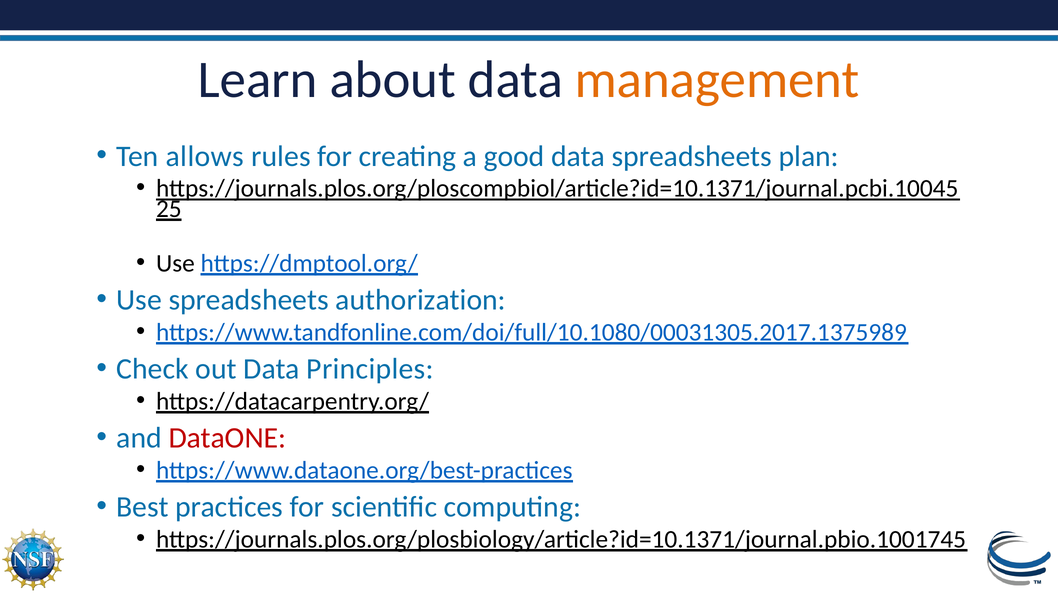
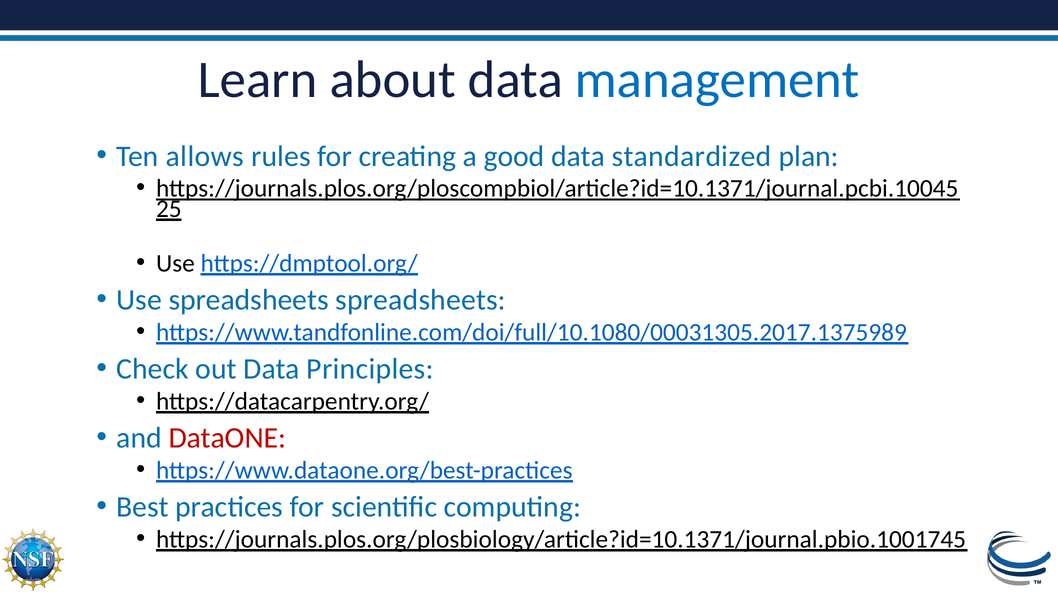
management colour: orange -> blue (717, 80)
data spreadsheets: spreadsheets -> standardized (692, 156)
spreadsheets authorization: authorization -> spreadsheets (421, 300)
